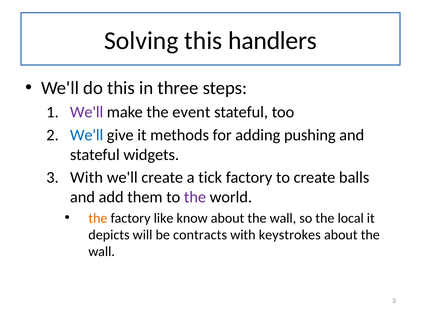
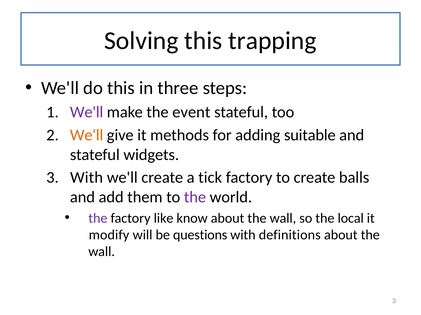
handlers: handlers -> trapping (272, 41)
We'll colour: blue -> orange (87, 135)
pushing: pushing -> suitable (310, 135)
the colour: orange -> purple (98, 219)
depicts: depicts -> modify (109, 235)
contracts: contracts -> questions (200, 235)
keystrokes: keystrokes -> definitions (290, 235)
